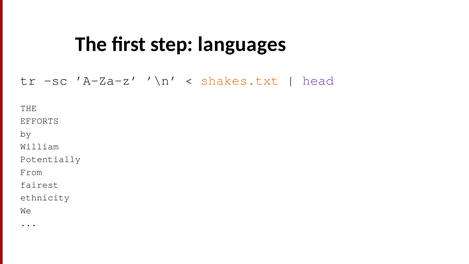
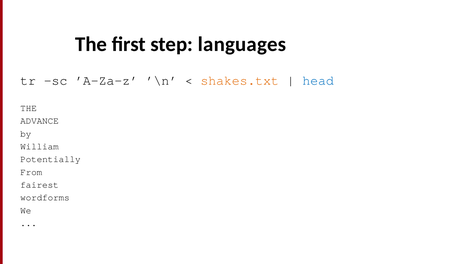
head colour: purple -> blue (318, 80)
EFFORTS: EFFORTS -> ADVANCE (39, 121)
ethnicity: ethnicity -> wordforms (45, 198)
